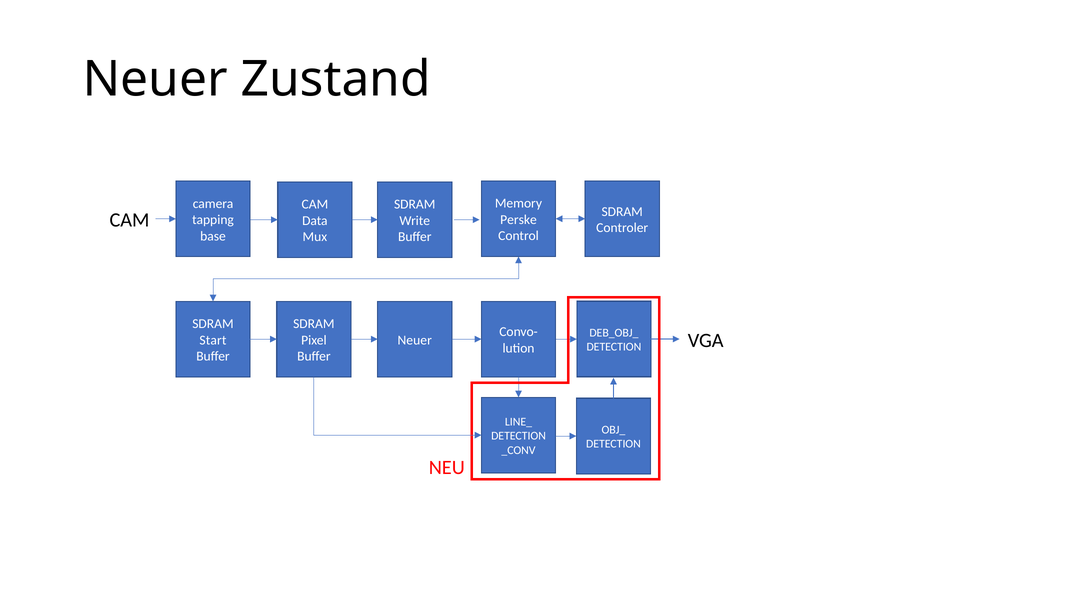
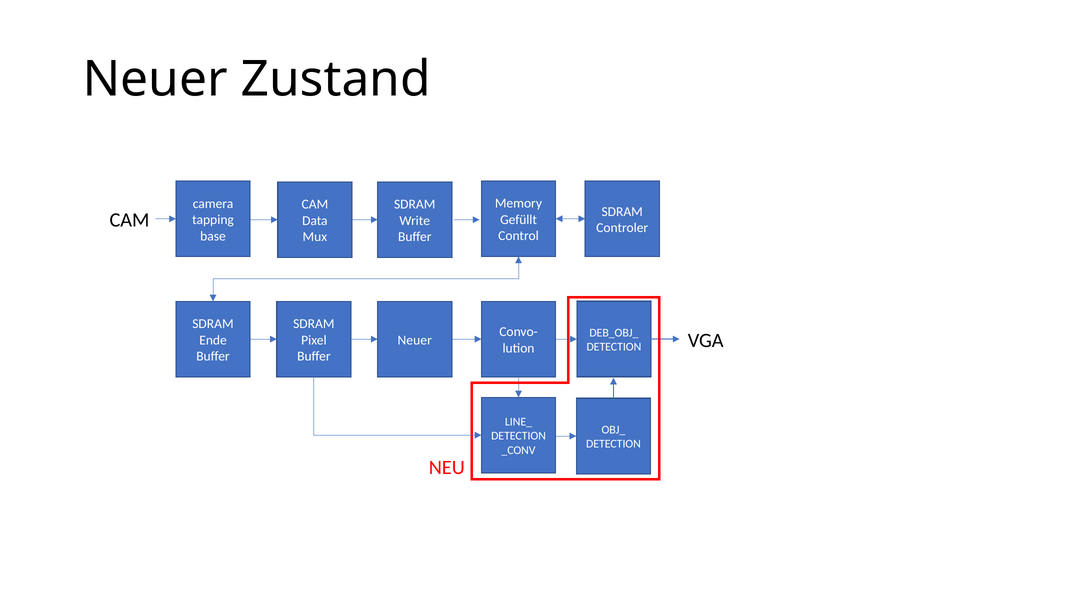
Perske: Perske -> Gefüllt (519, 220)
Start: Start -> Ende (213, 340)
